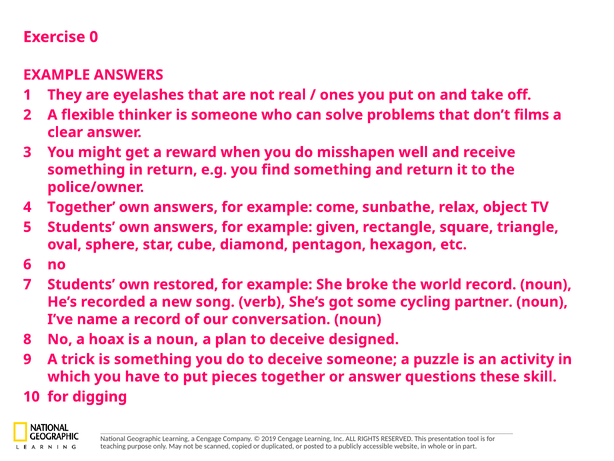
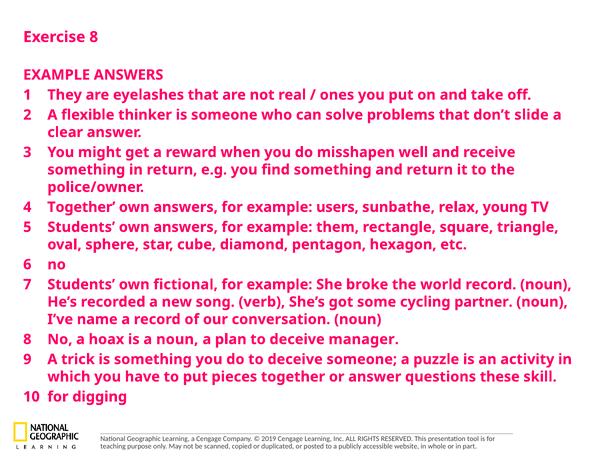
Exercise 0: 0 -> 8 (94, 37)
films: films -> slide (531, 115)
come: come -> users (337, 207)
object: object -> young (505, 207)
given: given -> them (338, 227)
restored: restored -> fictional (186, 284)
designed: designed -> manager (364, 339)
